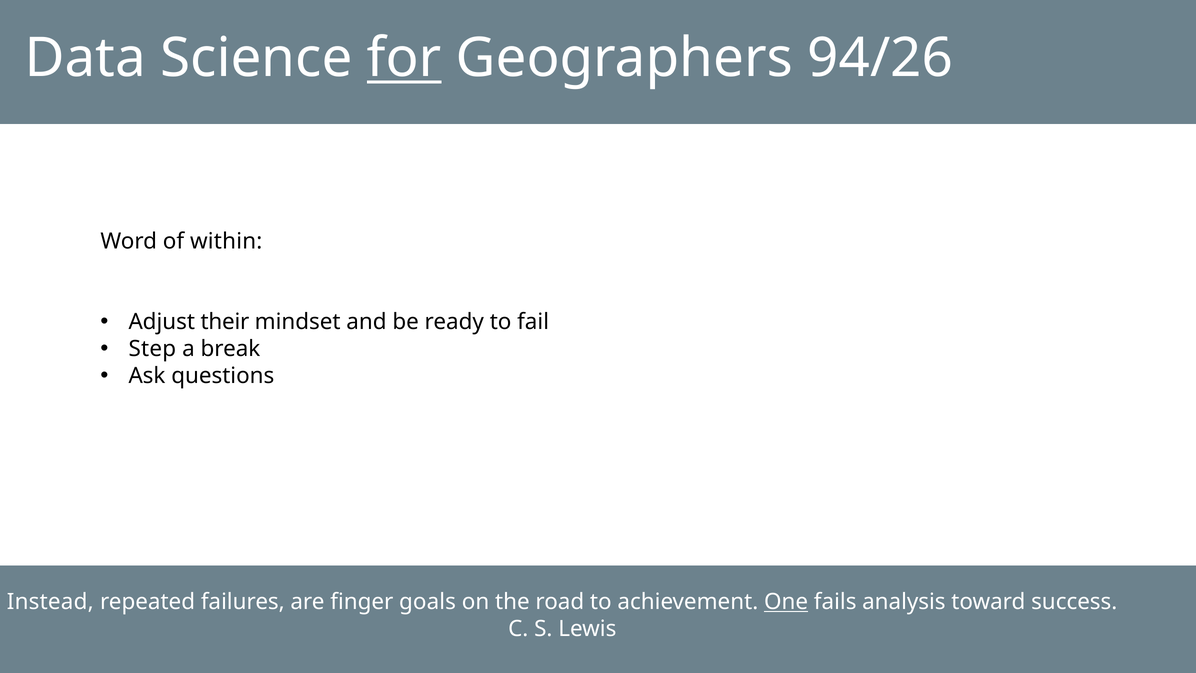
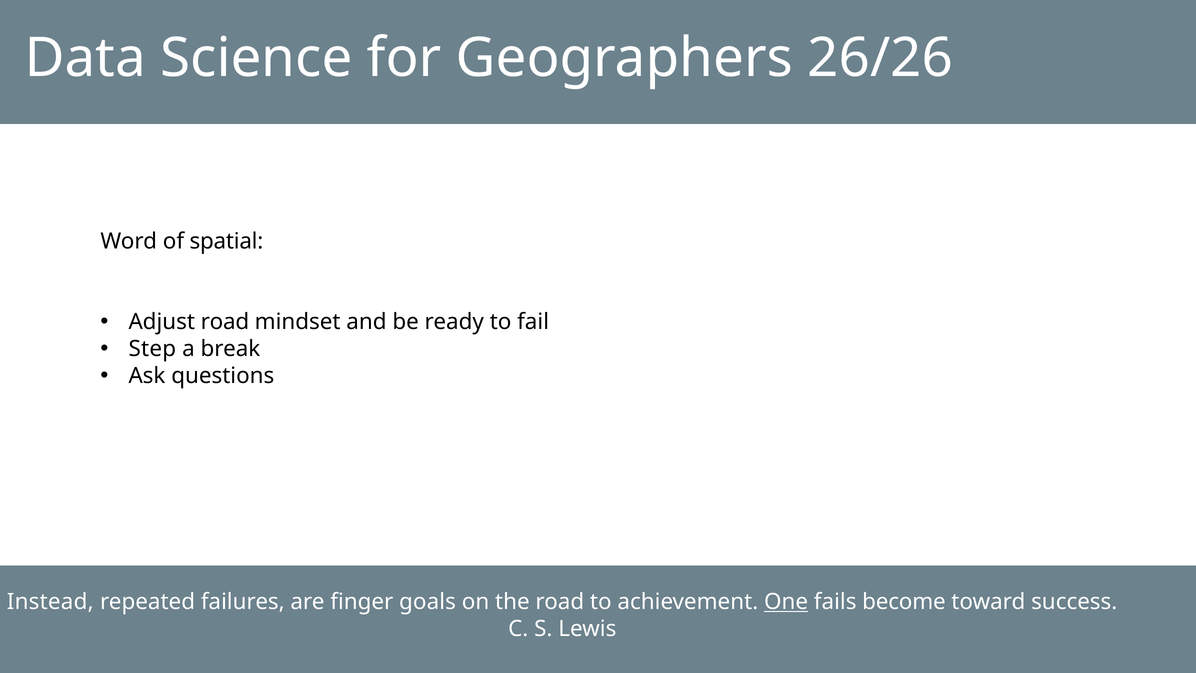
for underline: present -> none (404, 58)
94/26: 94/26 -> 26/26 (880, 58)
within: within -> spatial (226, 241)
Adjust their: their -> road (225, 322)
analysis: analysis -> become (904, 602)
